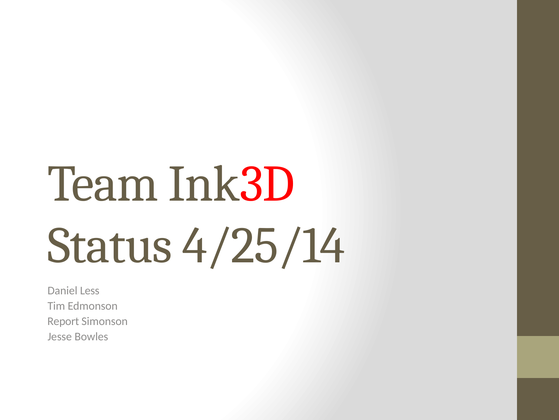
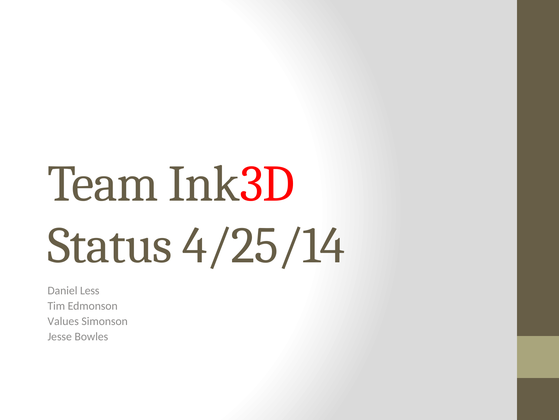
Report: Report -> Values (63, 321)
